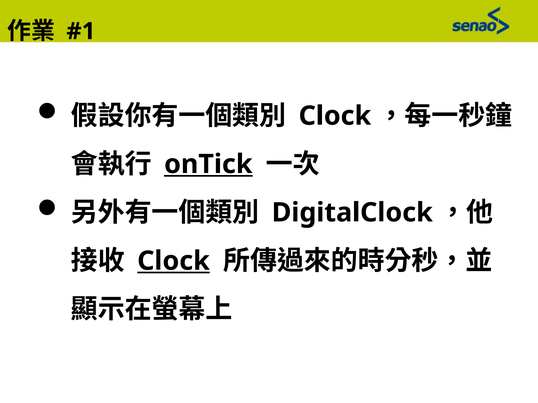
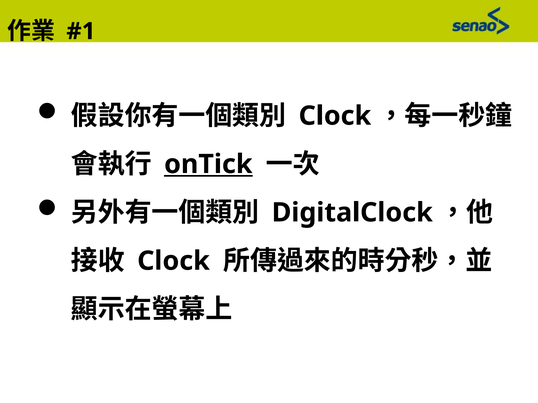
Clock underline: present -> none (174, 261)
